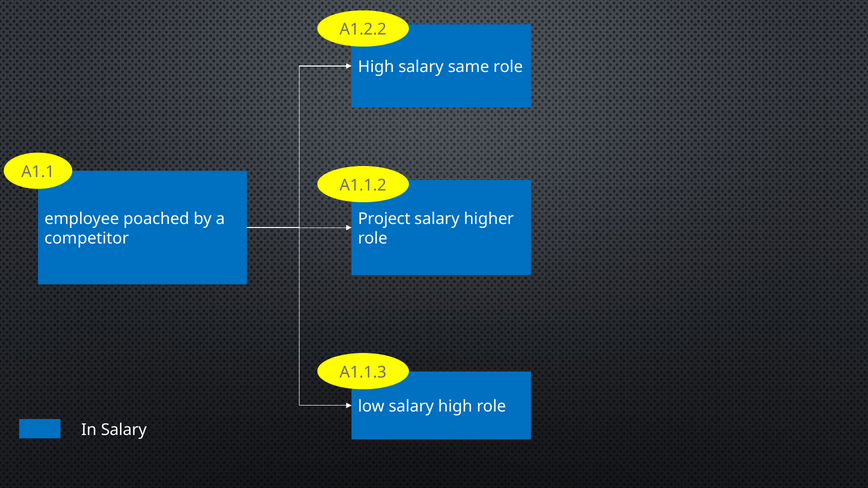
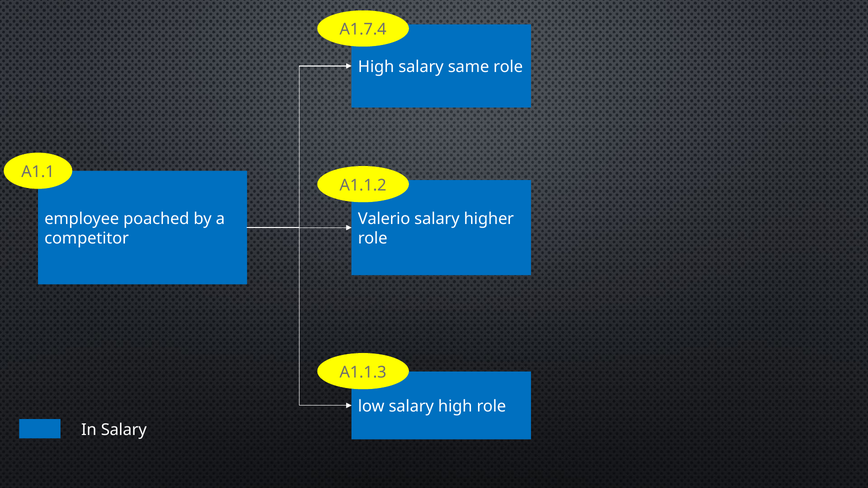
A1.2.2: A1.2.2 -> A1.7.4 (363, 30)
Project: Project -> Valerio (384, 219)
